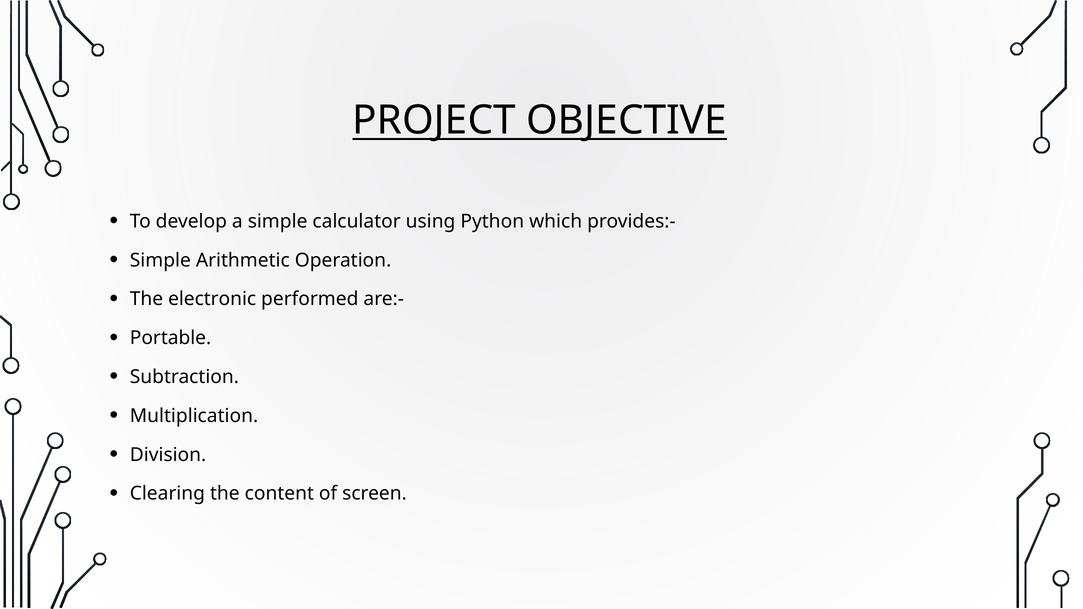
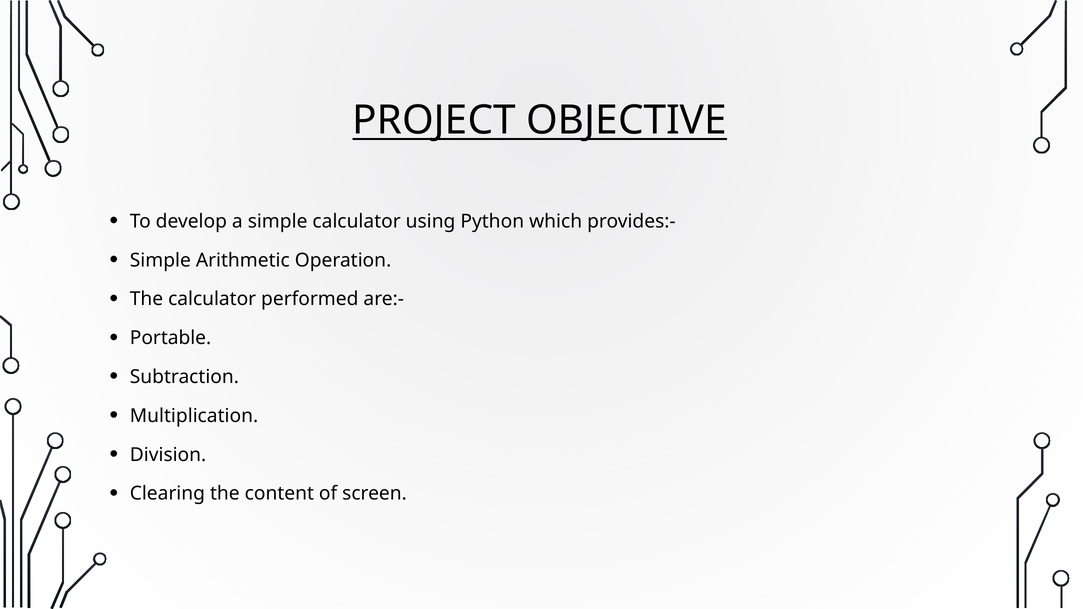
The electronic: electronic -> calculator (212, 299)
